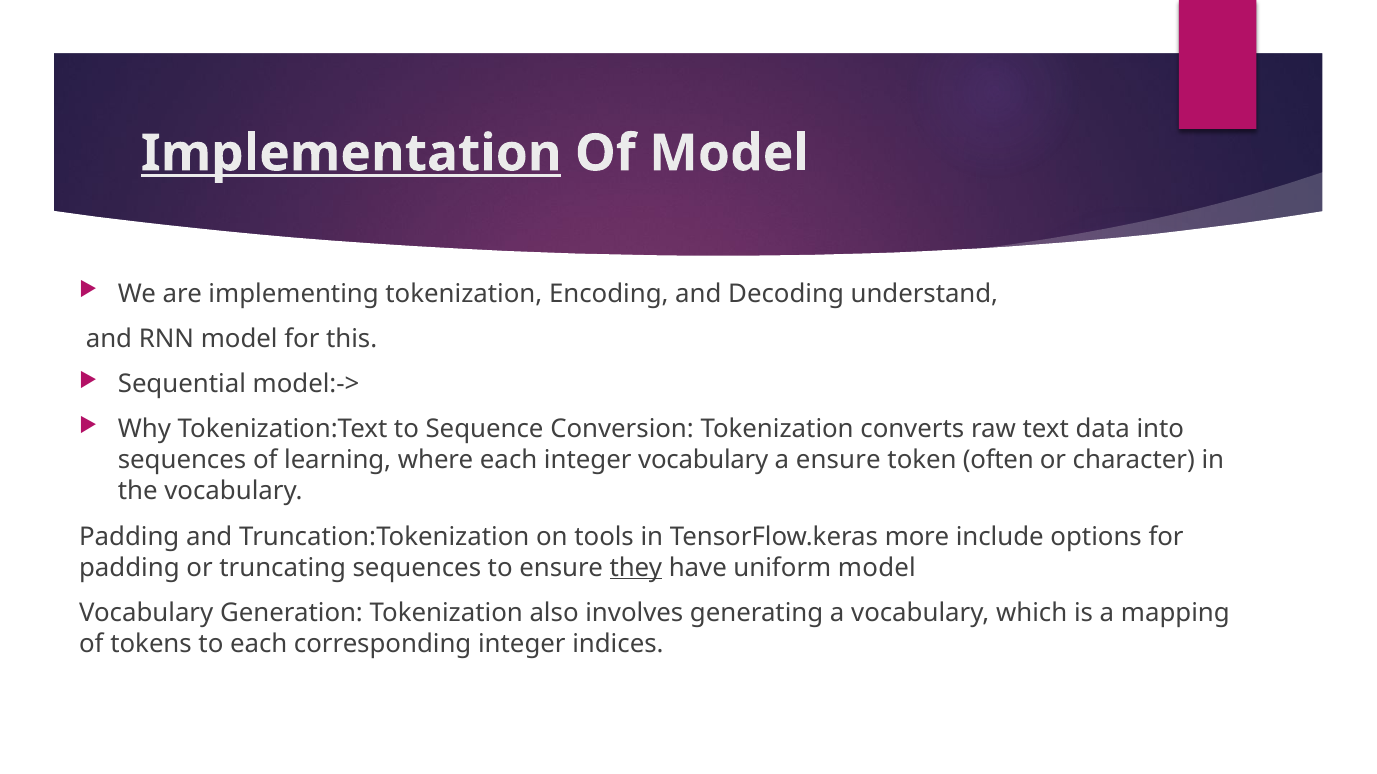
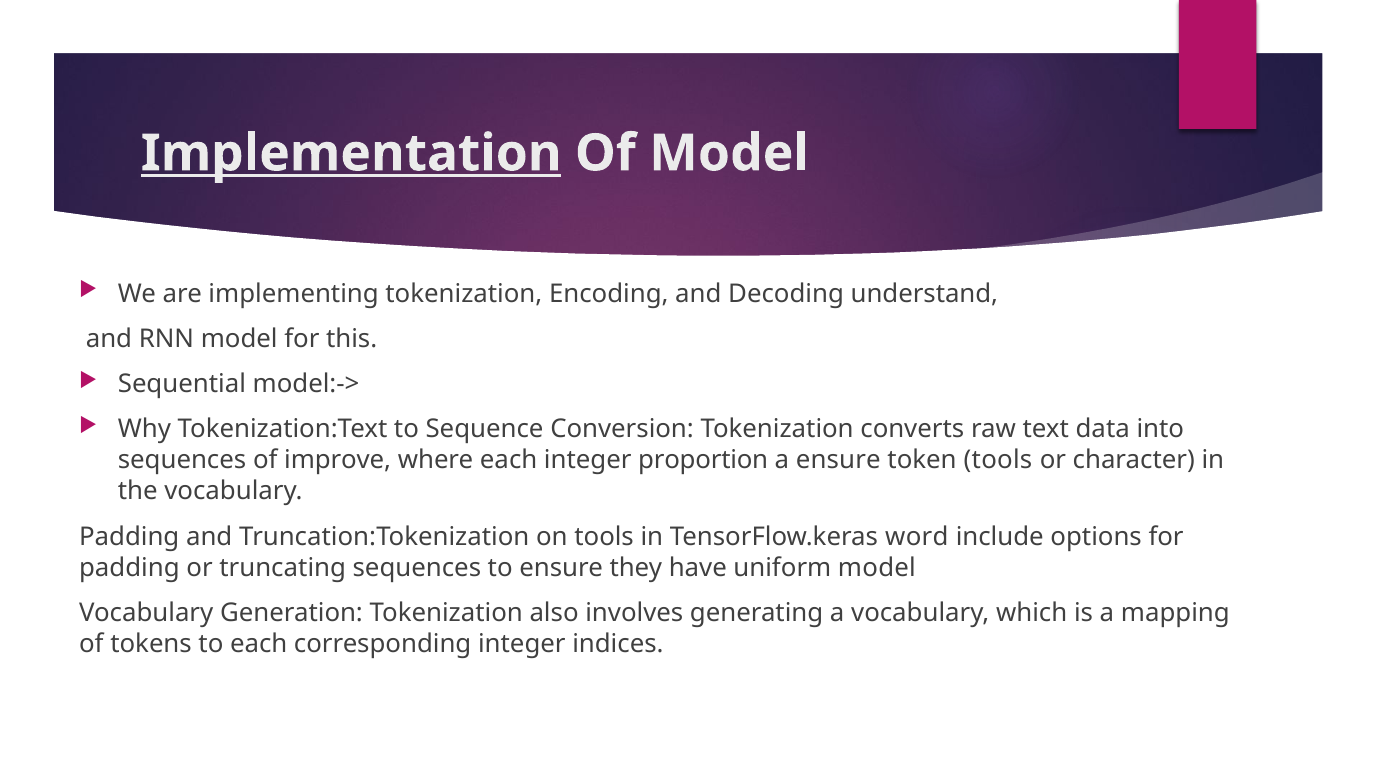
learning: learning -> improve (338, 461)
integer vocabulary: vocabulary -> proportion (703, 461)
token often: often -> tools (998, 461)
more: more -> word (917, 537)
they underline: present -> none (636, 568)
